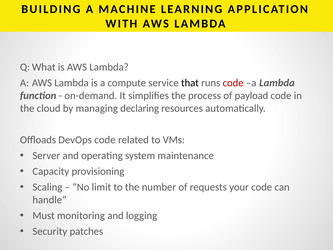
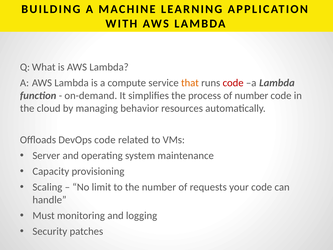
that colour: black -> orange (190, 83)
of payload: payload -> number (251, 96)
declaring: declaring -> behavior (140, 108)
